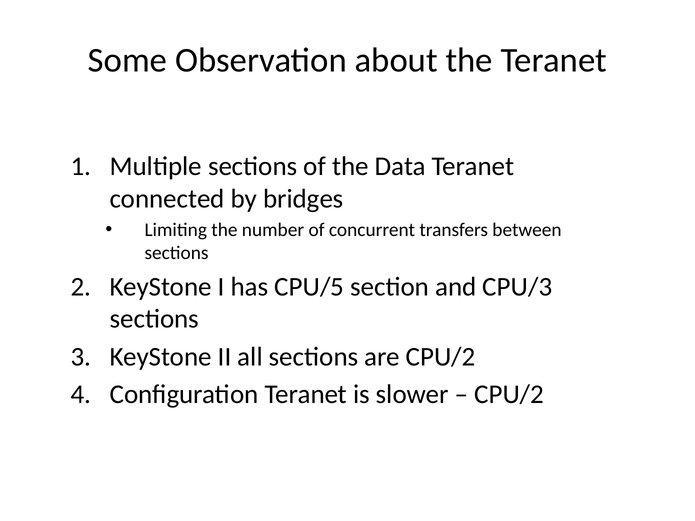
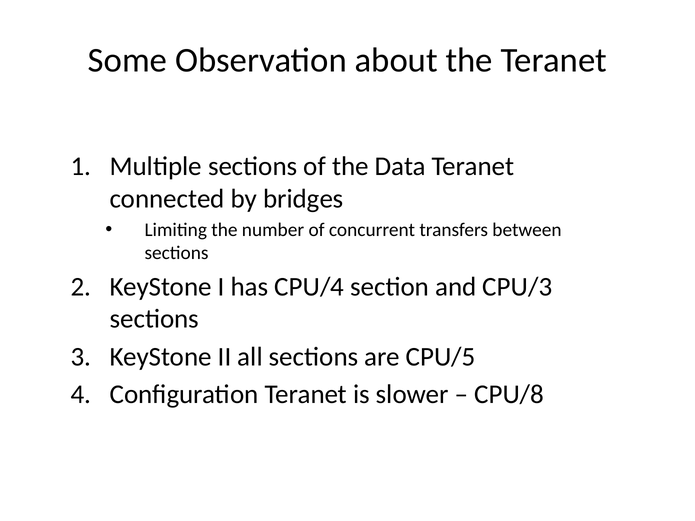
CPU/5: CPU/5 -> CPU/4 (309, 287)
are CPU/2: CPU/2 -> CPU/5 (441, 357)
CPU/2: CPU/2 -> CPU/8 (509, 395)
